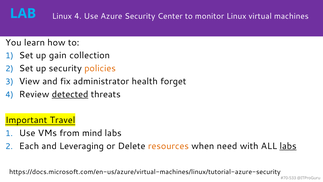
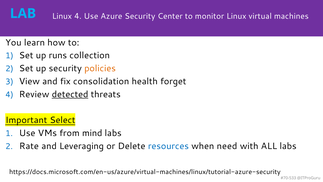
gain: gain -> runs (58, 55)
administrator: administrator -> consolidation (101, 81)
Travel: Travel -> Select (63, 120)
Each: Each -> Rate (29, 146)
resources colour: orange -> blue (168, 146)
labs underline: present -> none (288, 146)
